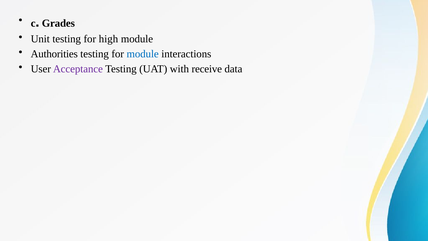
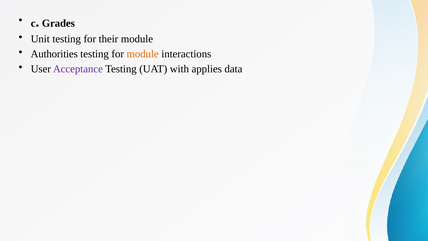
high: high -> their (109, 39)
module colour: blue -> orange (143, 54)
receive: receive -> applies (207, 69)
